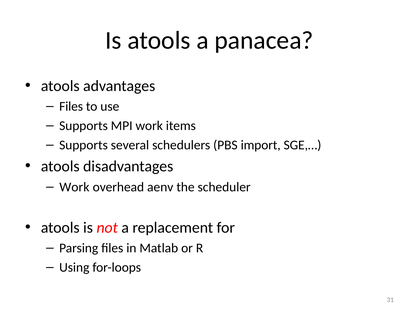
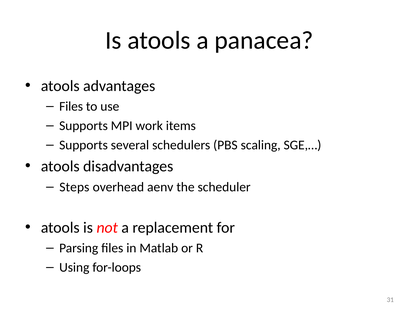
import: import -> scaling (261, 145)
Work: Work -> Steps (74, 187)
